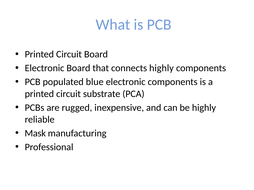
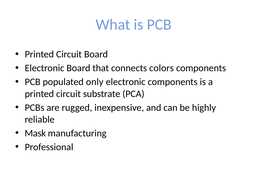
connects highly: highly -> colors (162, 68)
blue: blue -> only (95, 82)
